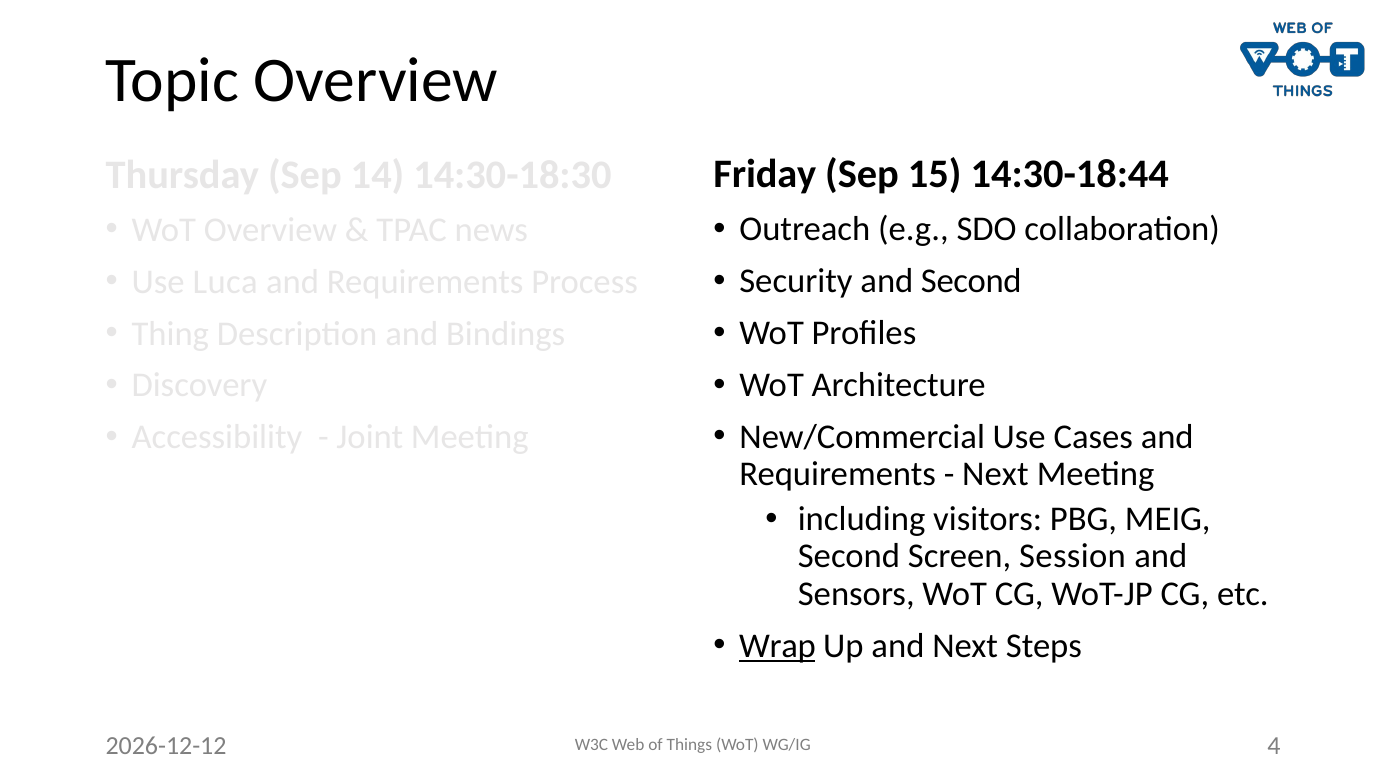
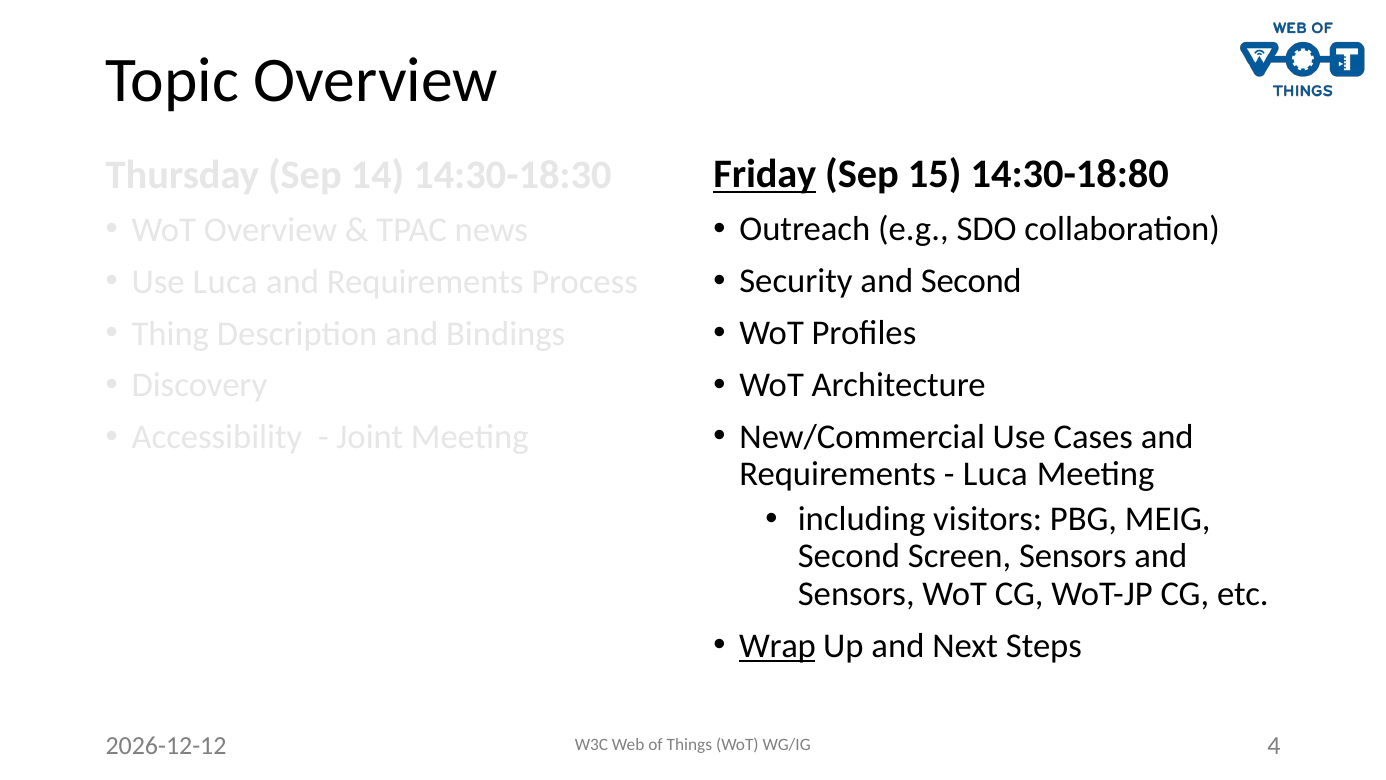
Friday underline: none -> present (765, 174)
14:30-18:44: 14:30-18:44 -> 14:30-18:80 (1070, 174)
Next: Next -> Luca (995, 474)
Screen Session: Session -> Sensors (1073, 556)
